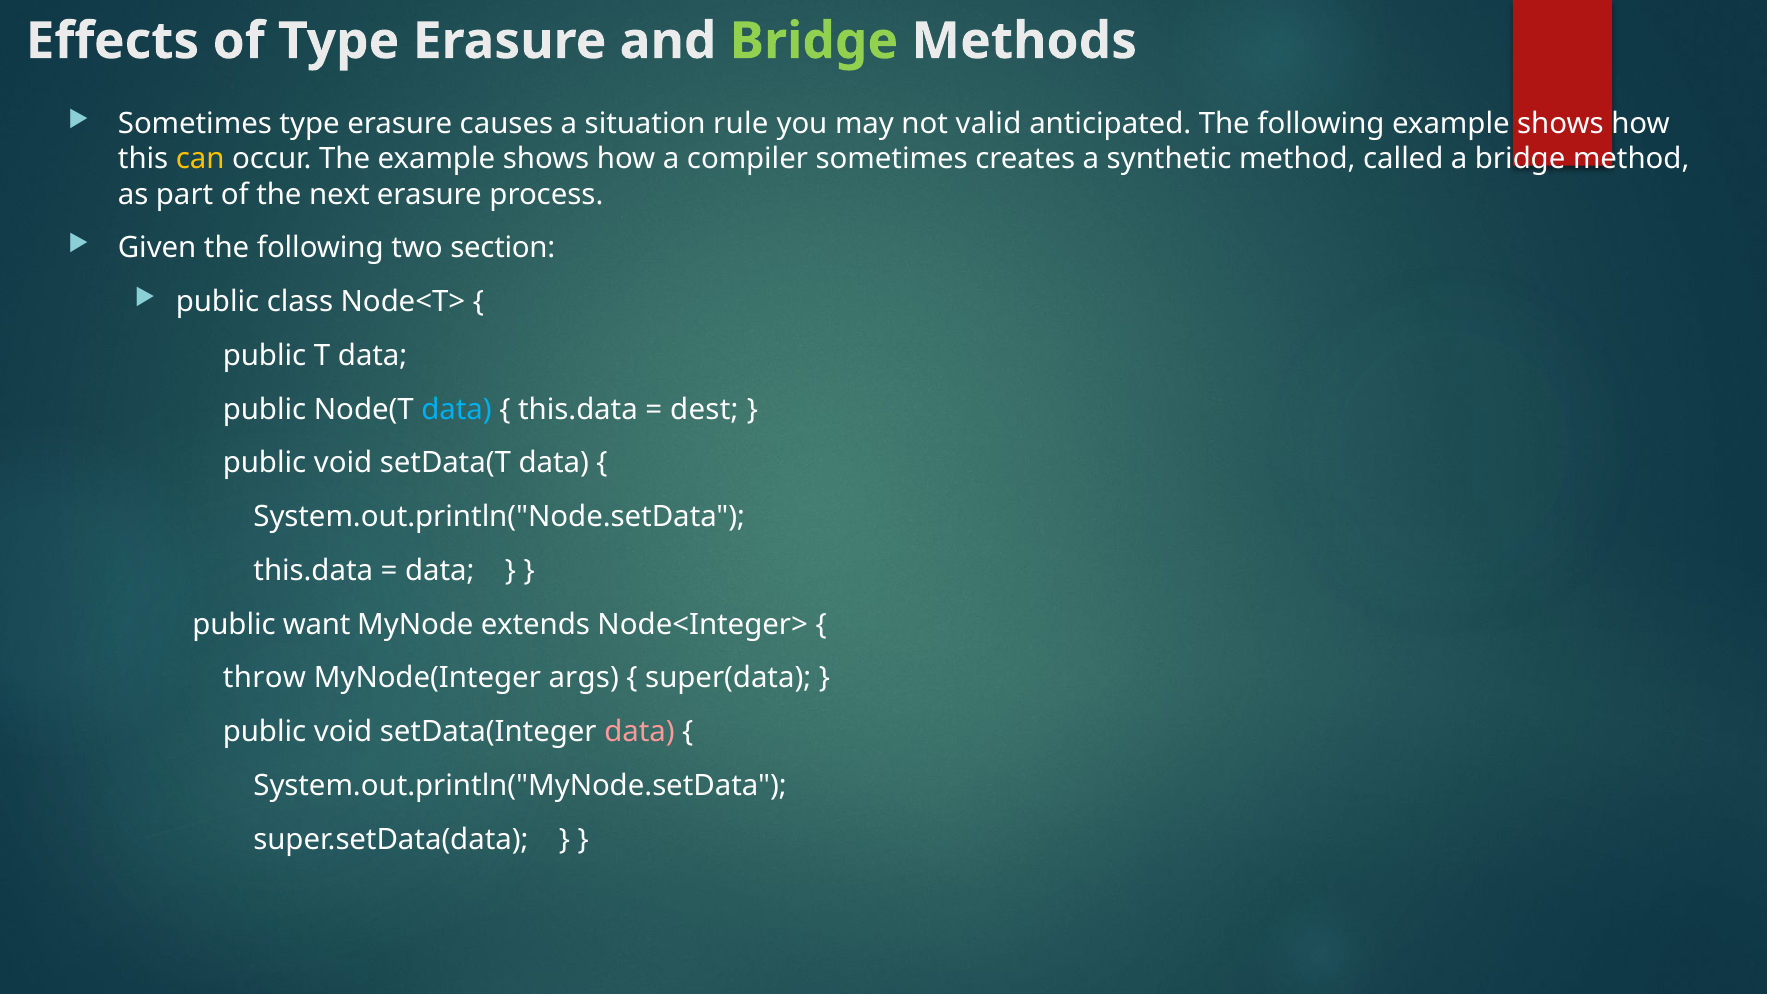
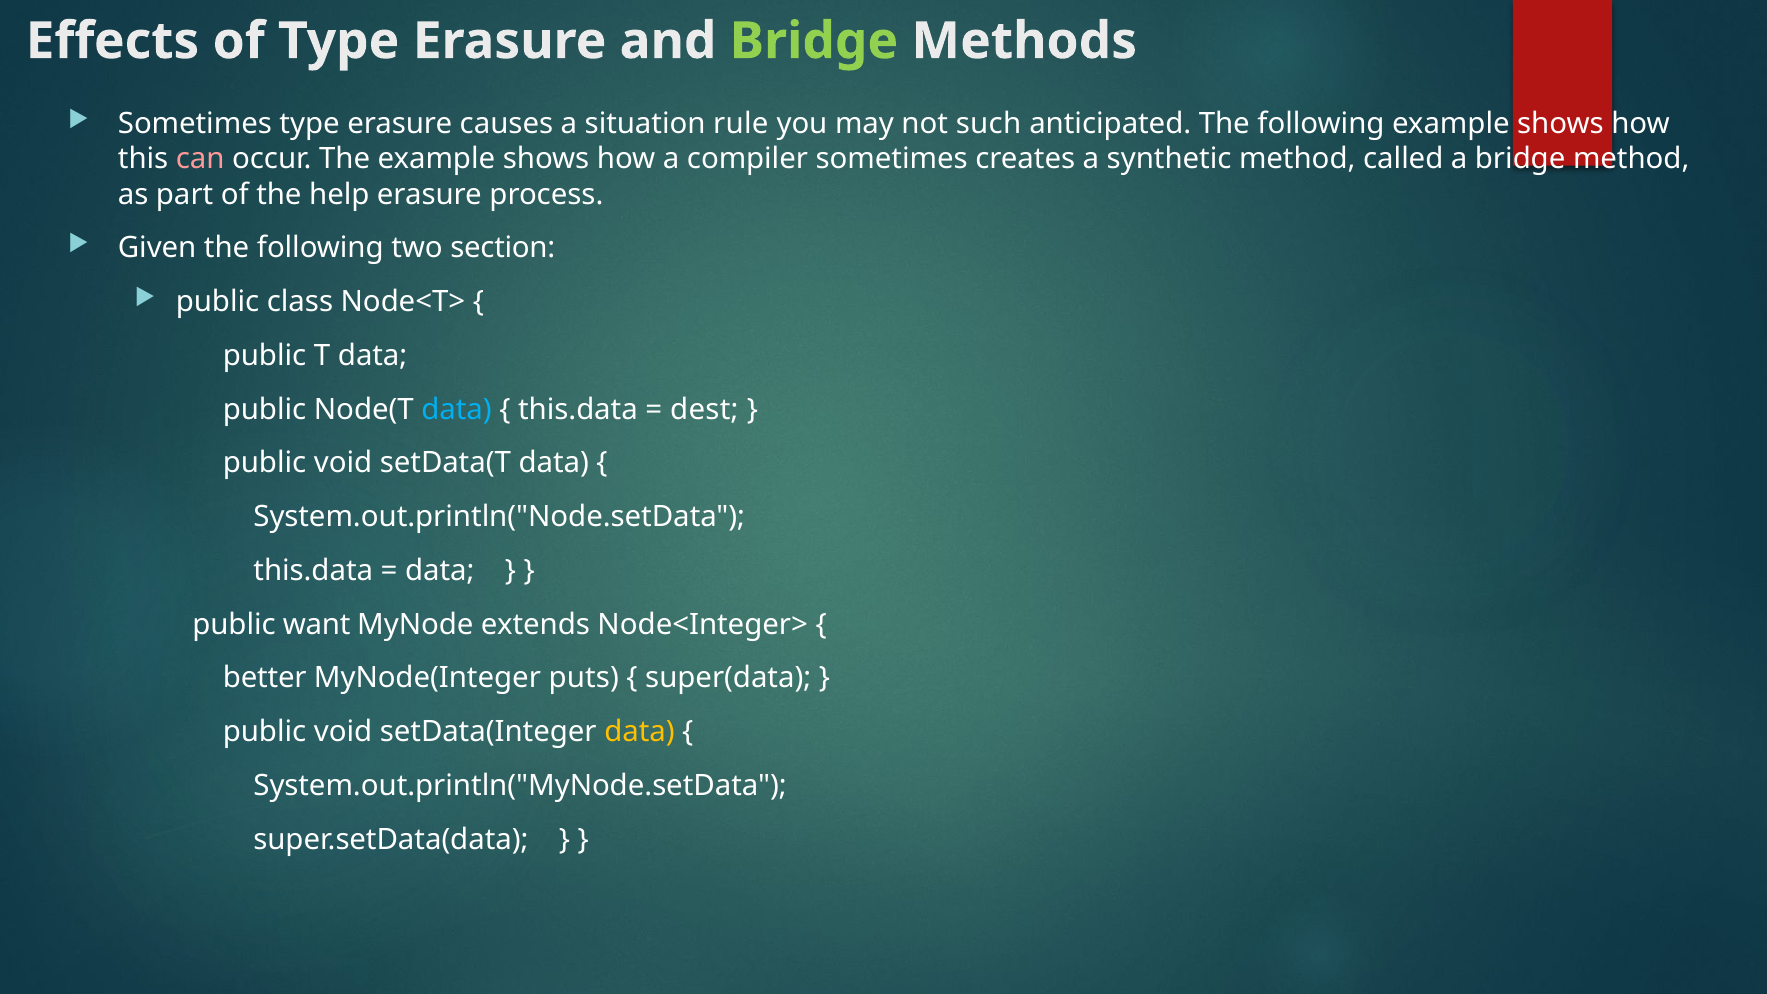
valid: valid -> such (989, 124)
can colour: yellow -> pink (200, 159)
next: next -> help (339, 195)
throw: throw -> better (265, 678)
args: args -> puts (584, 678)
data colour: pink -> yellow (640, 732)
